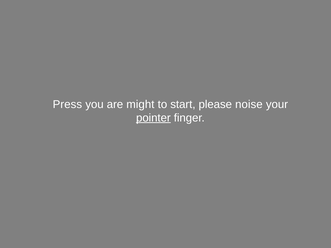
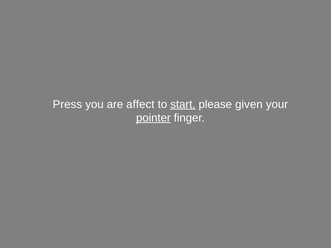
might: might -> affect (140, 104)
start underline: none -> present (183, 104)
noise: noise -> given (249, 104)
